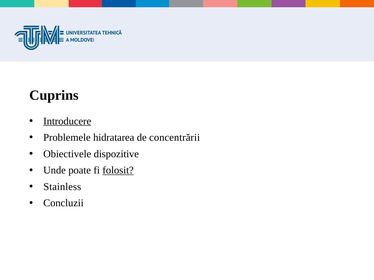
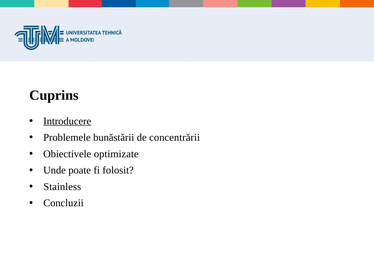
hidratarea: hidratarea -> bunăstării (114, 138)
dispozitive: dispozitive -> optimizate (116, 154)
folosit underline: present -> none (118, 171)
